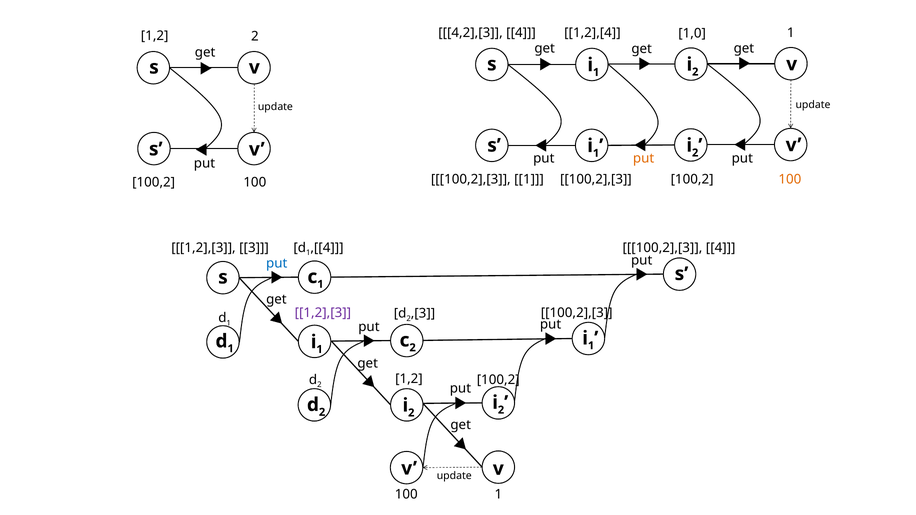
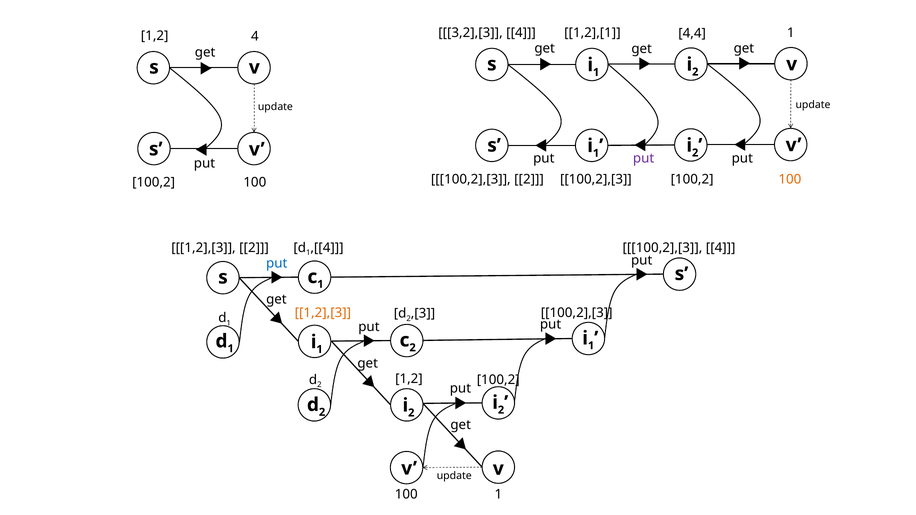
4,2],[3: 4,2],[3 -> 3,2],[3 (471, 33)
1,2],[4: 1,2],[4 -> 1,2],[1 (592, 33)
1,0: 1,0 -> 4,4 (692, 33)
1,2 2: 2 -> 4 (255, 36)
put colour: orange -> purple (644, 158)
100,2],[3 1: 1 -> 2 (529, 179)
1,2],[3 3: 3 -> 2 (254, 248)
1,2],[3 colour: purple -> orange (323, 313)
